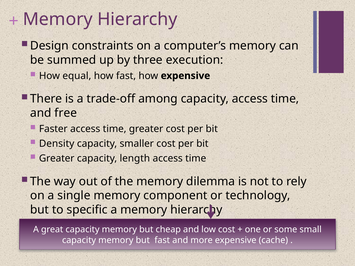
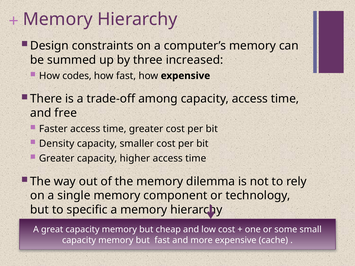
execution: execution -> increased (195, 60)
equal: equal -> codes (77, 76)
length: length -> higher (135, 159)
